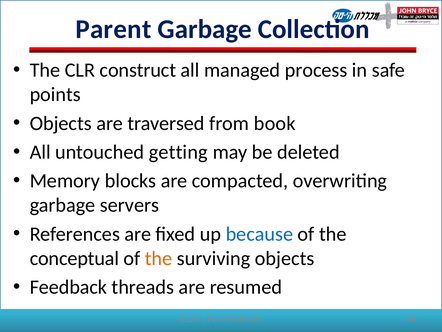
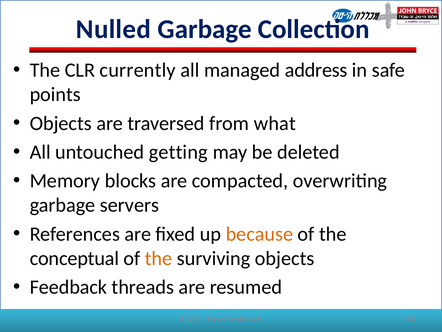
Parent: Parent -> Nulled (113, 29)
construct: construct -> currently (138, 70)
process: process -> address (316, 70)
book: book -> what (275, 123)
because colour: blue -> orange (259, 234)
